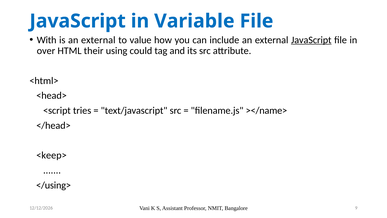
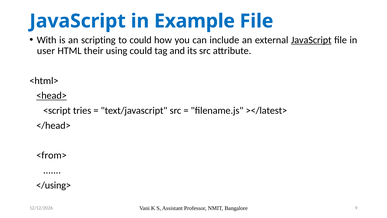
Variable: Variable -> Example (194, 21)
is an external: external -> scripting (98, 40)
to value: value -> could (141, 40)
over: over -> user (46, 51)
<head> underline: none -> present (52, 95)
></name>: ></name> -> ></latest> (266, 110)
<keep>: <keep> -> <from> (51, 155)
